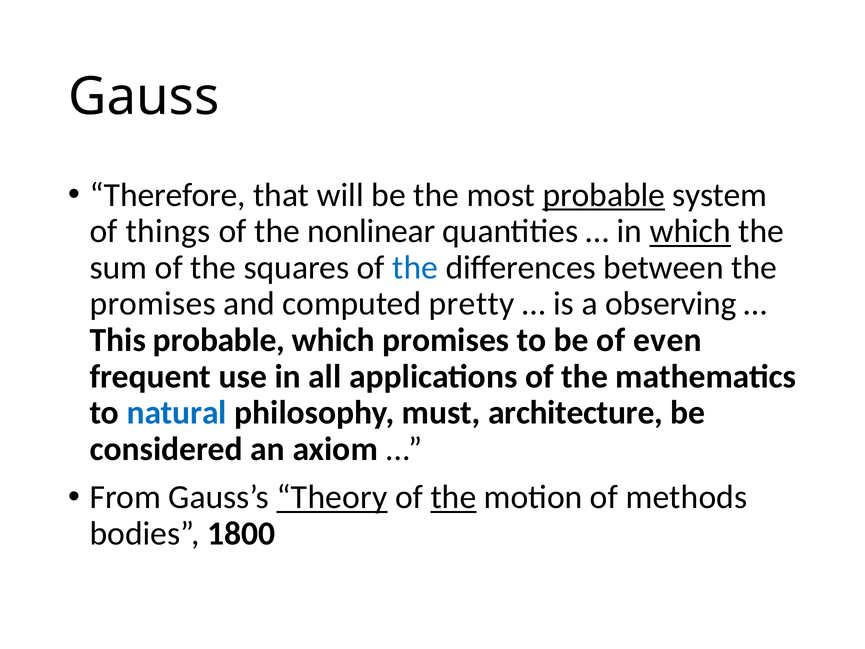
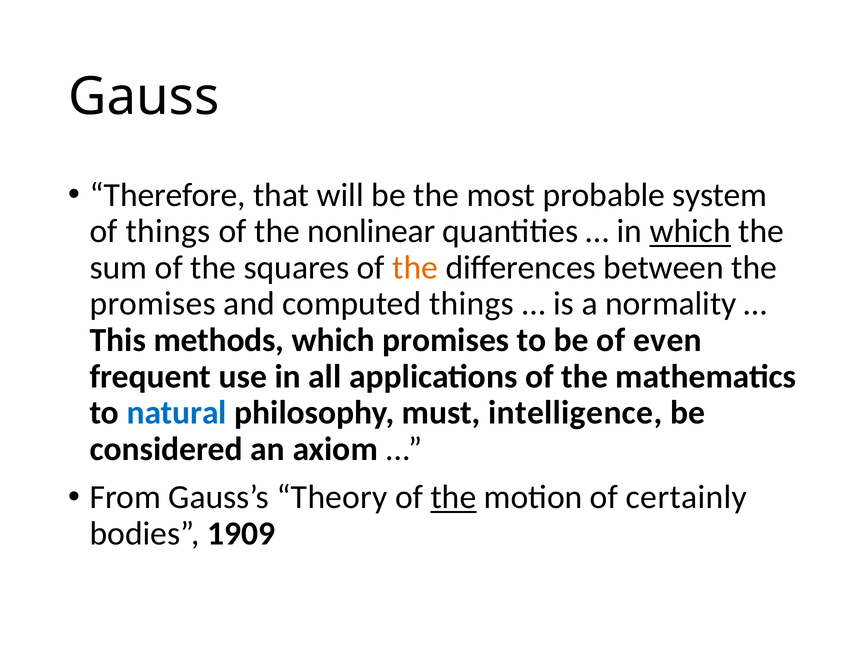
probable underline: present -> none (604, 195)
the colour: blue -> orange (415, 267)
computed pretty: pretty -> things (472, 304)
observing: observing -> normality (671, 304)
This probable: probable -> methods (219, 340)
architecture: architecture -> intelligence (575, 413)
Theory underline: present -> none (332, 497)
methods: methods -> certainly (686, 497)
1800: 1800 -> 1909 (241, 533)
